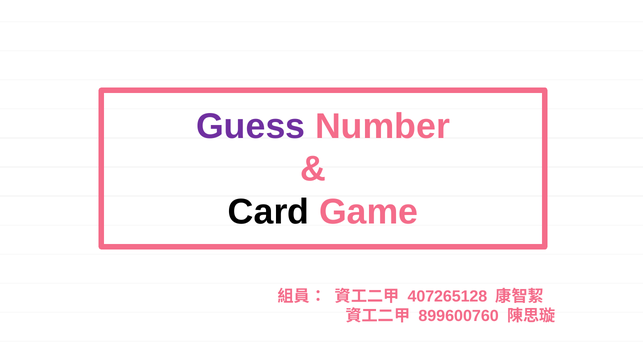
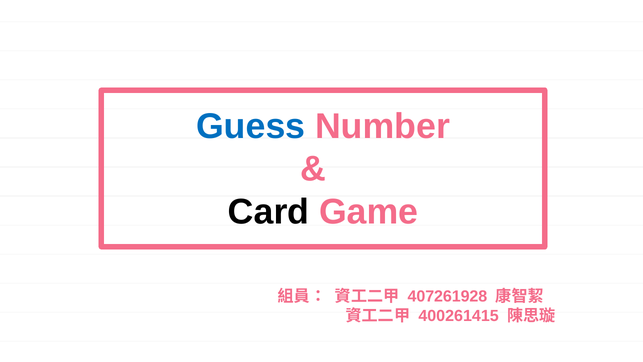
Guess colour: purple -> blue (251, 126)
407265128: 407265128 -> 407261928 (447, 296)
899600760: 899600760 -> 400261415 (459, 316)
